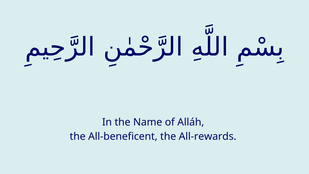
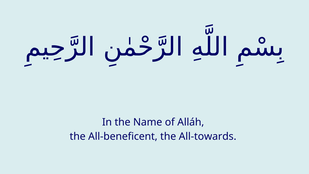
All-rewards: All-rewards -> All-towards (208, 136)
